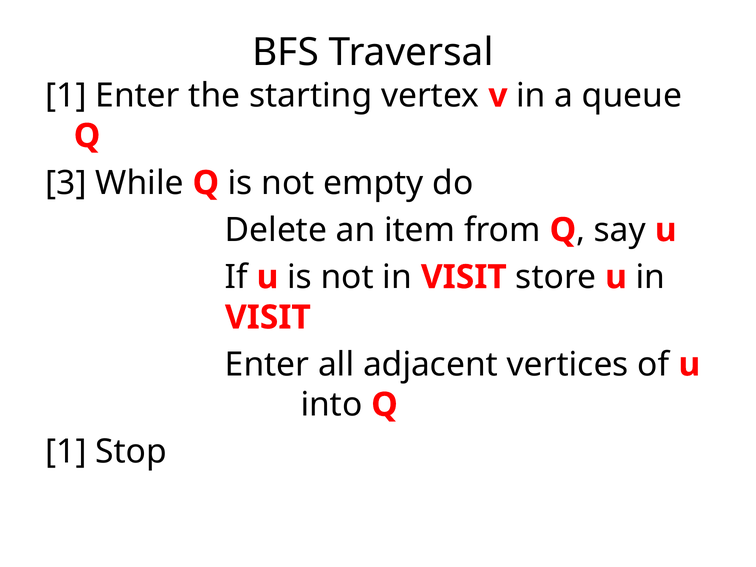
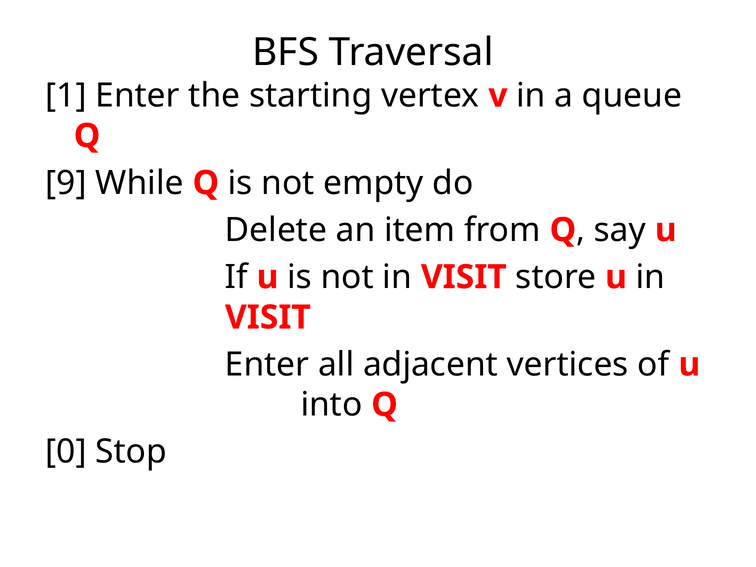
3: 3 -> 9 (66, 183)
1: 1 -> 0 (66, 452)
